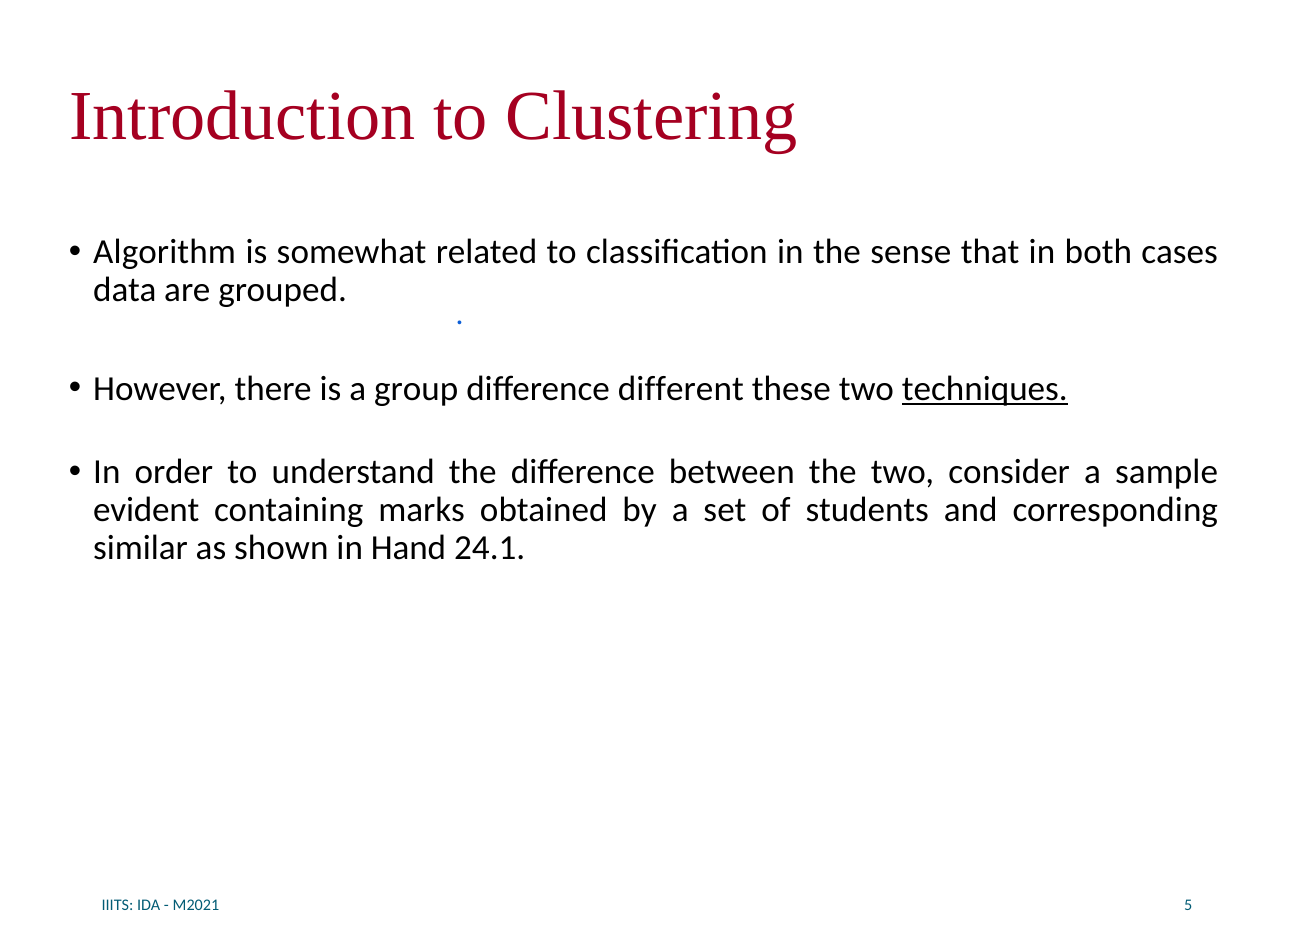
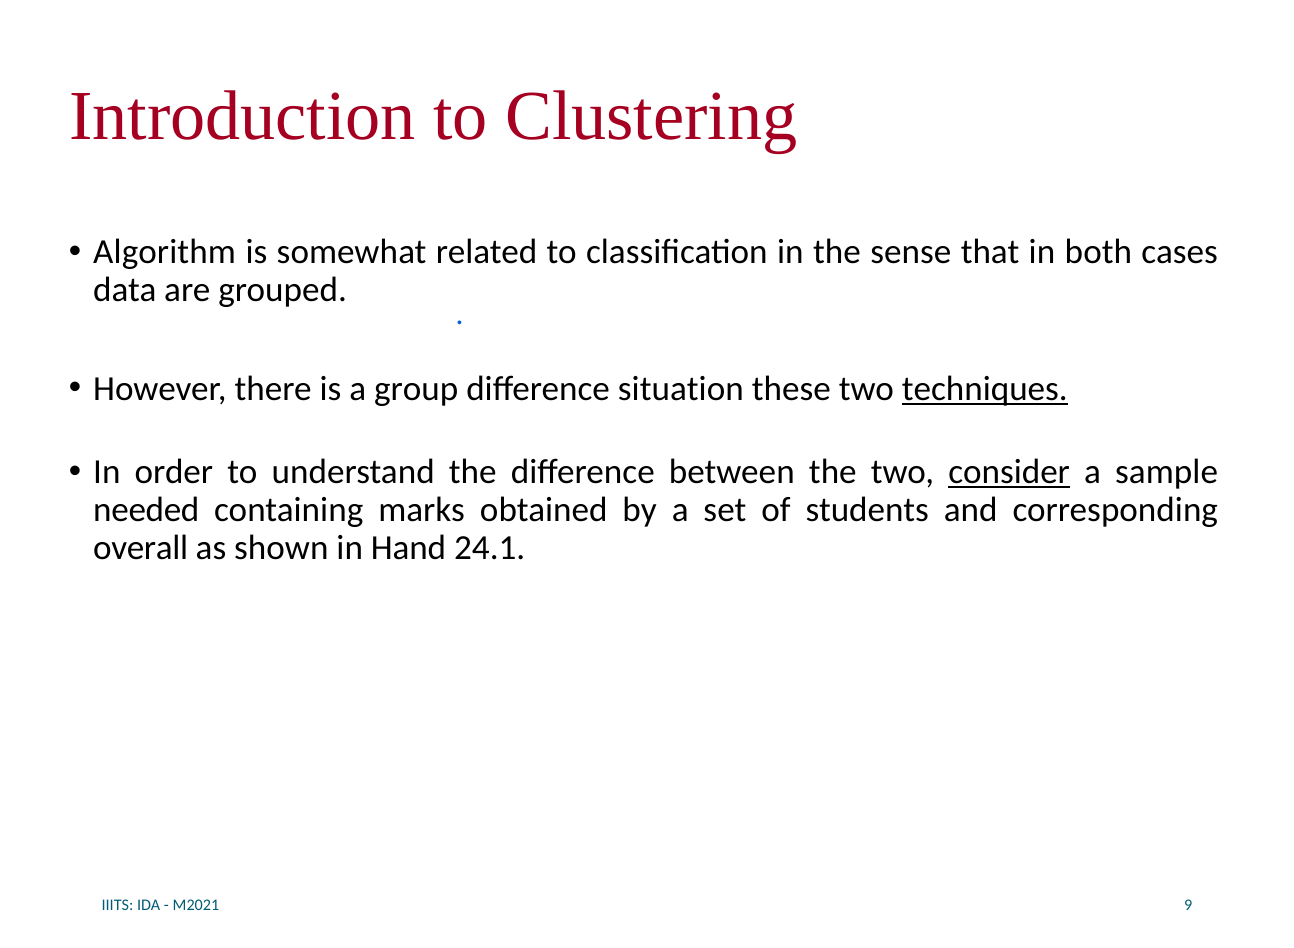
different: different -> situation (681, 389)
consider underline: none -> present (1009, 472)
evident: evident -> needed (146, 510)
similar: similar -> overall (141, 548)
5: 5 -> 9 (1188, 905)
